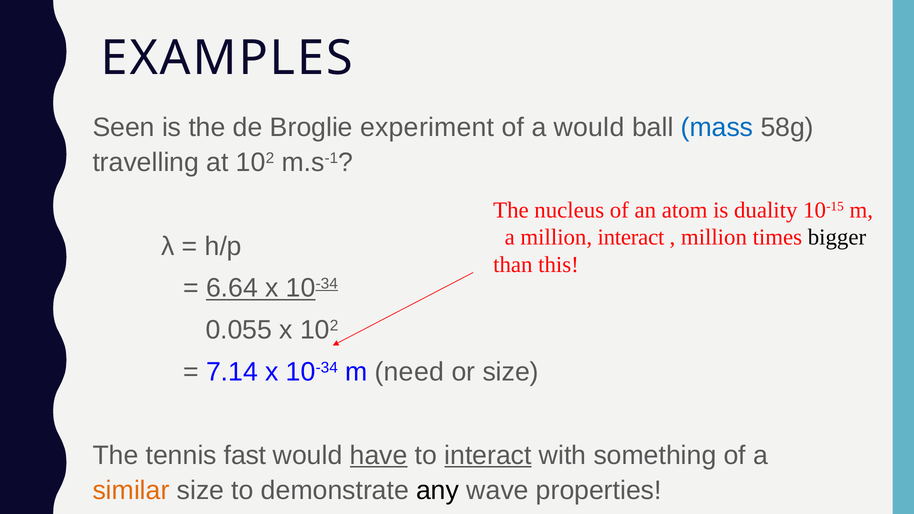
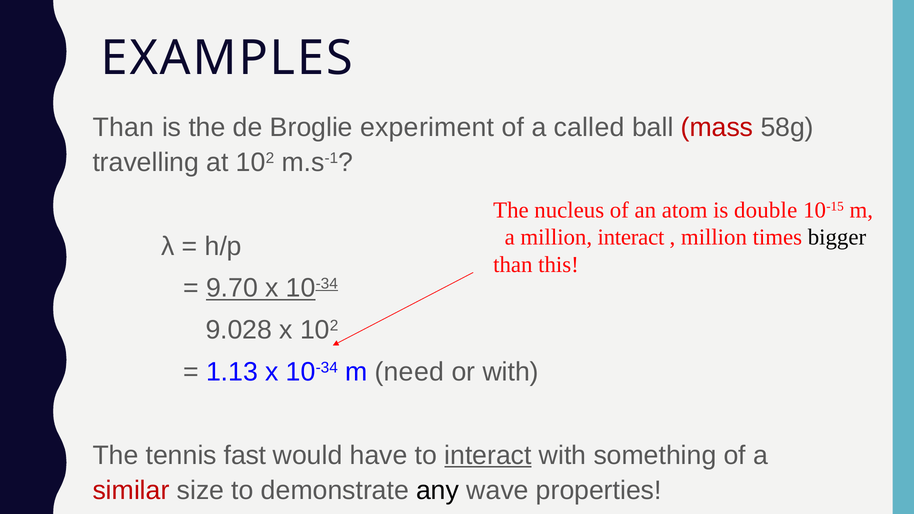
Seen: Seen -> Than (124, 127)
a would: would -> called (589, 127)
mass colour: blue -> red (717, 127)
duality: duality -> double (766, 210)
6.64: 6.64 -> 9.70 (232, 288)
0.055: 0.055 -> 9.028 (239, 330)
7.14: 7.14 -> 1.13 (232, 372)
or size: size -> with (511, 372)
have underline: present -> none (379, 456)
similar colour: orange -> red (131, 491)
